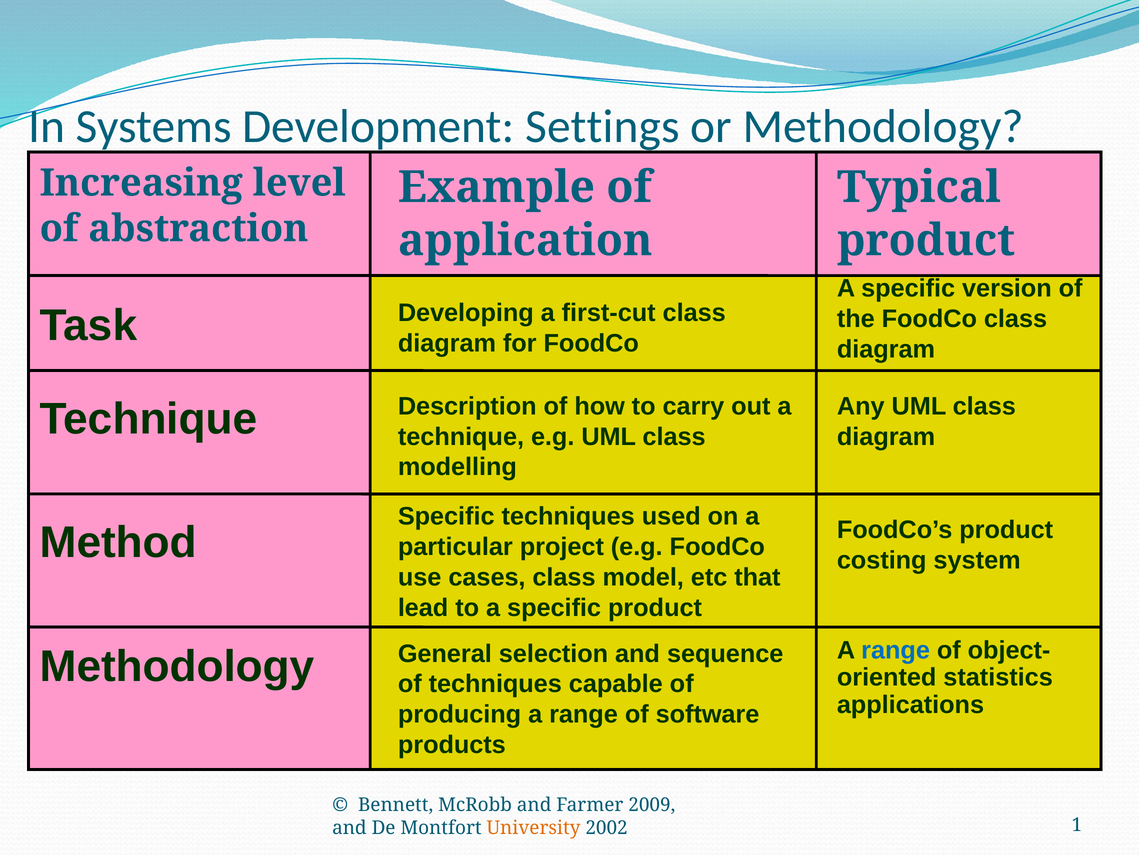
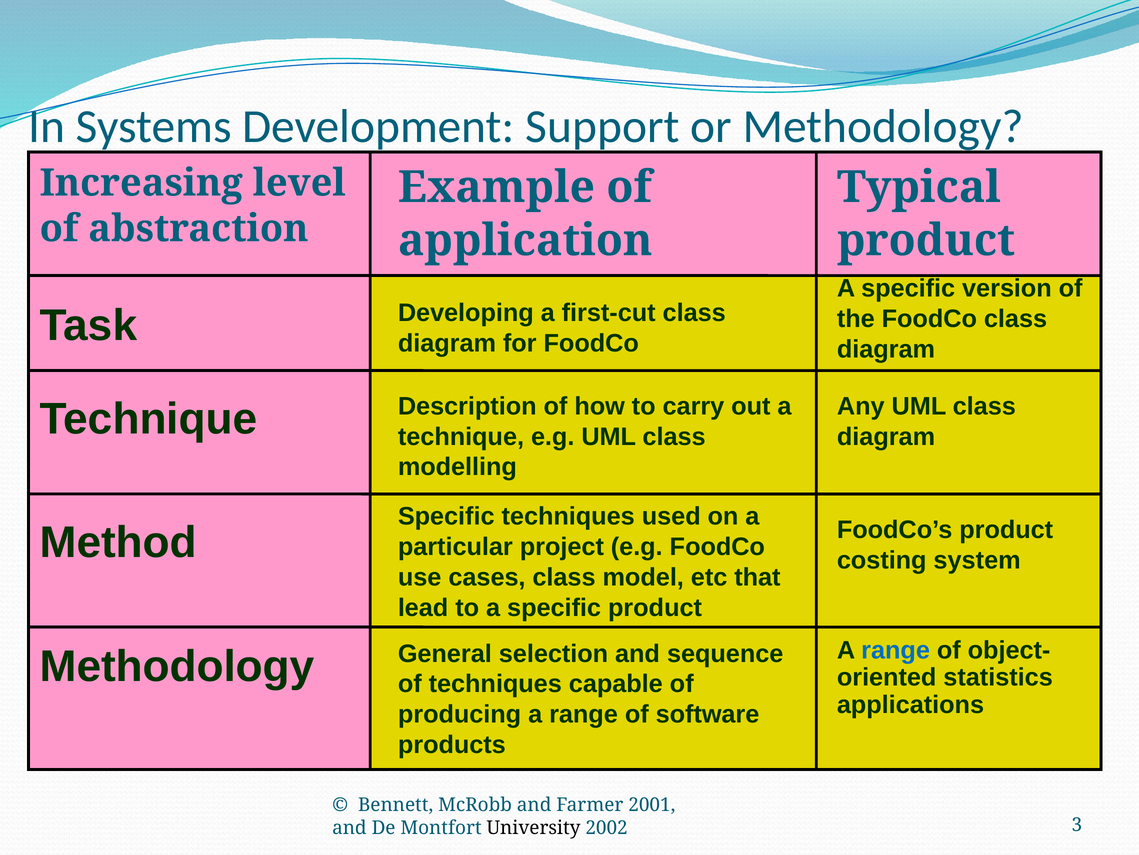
Settings: Settings -> Support (602, 127)
2009: 2009 -> 2001 (652, 804)
University colour: orange -> black (533, 827)
1: 1 -> 3 (1077, 824)
